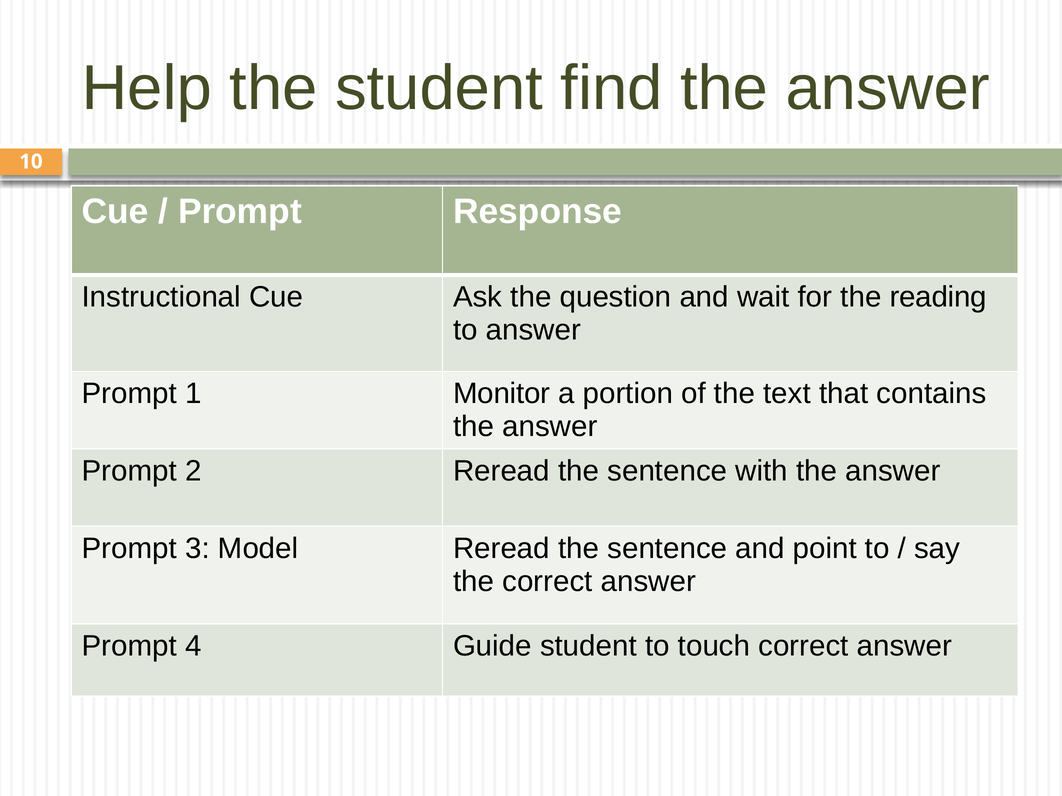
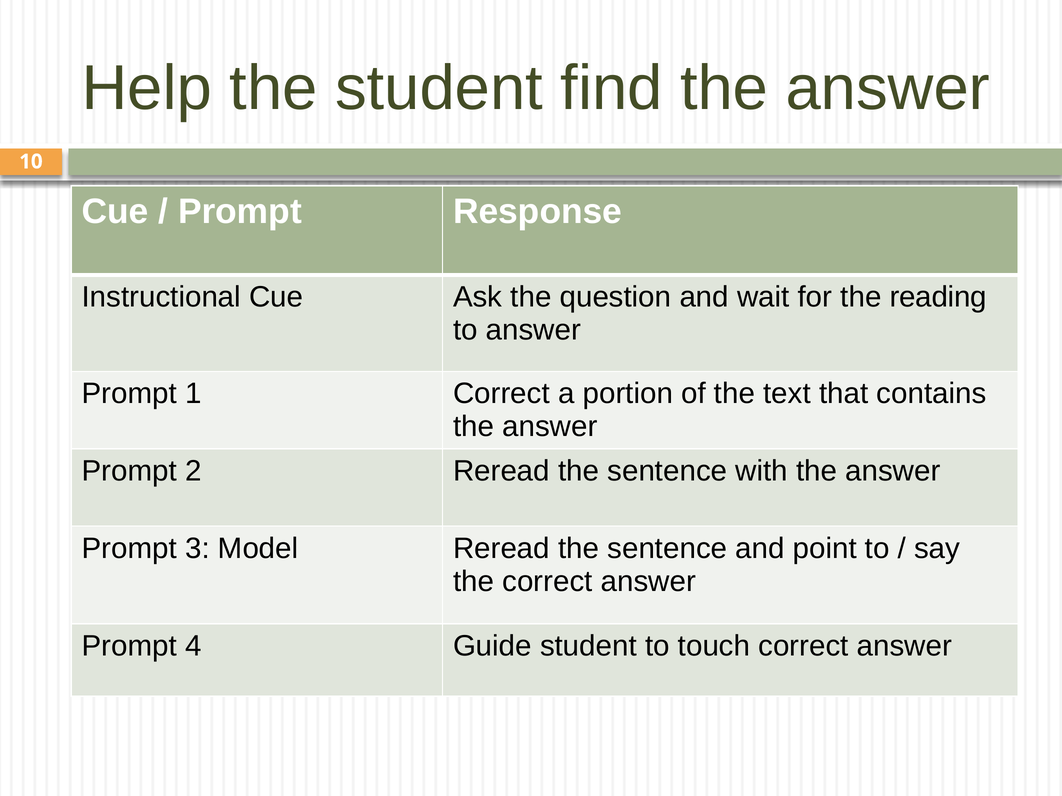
1 Monitor: Monitor -> Correct (501, 394)
